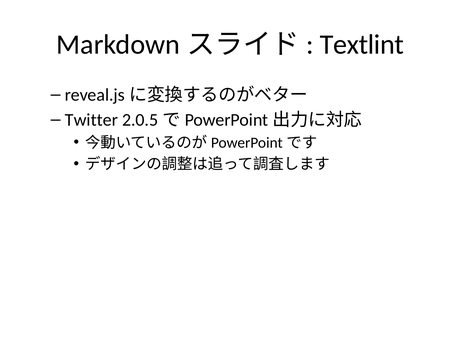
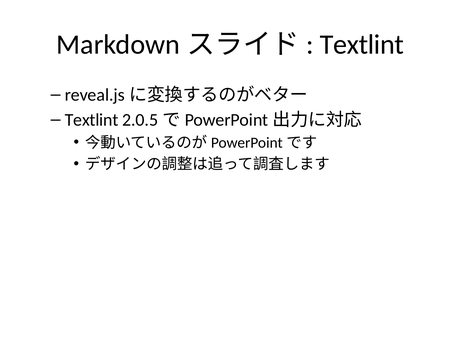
Twitter: Twitter -> Textlint (92, 120)
